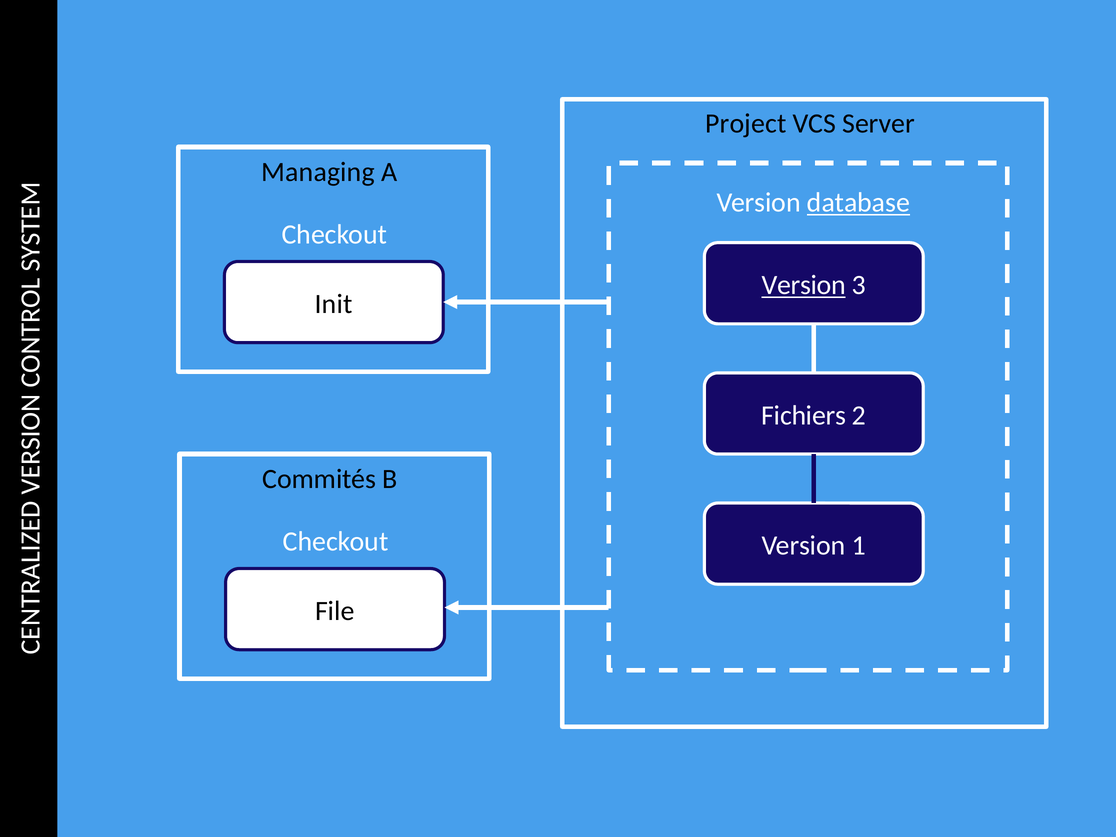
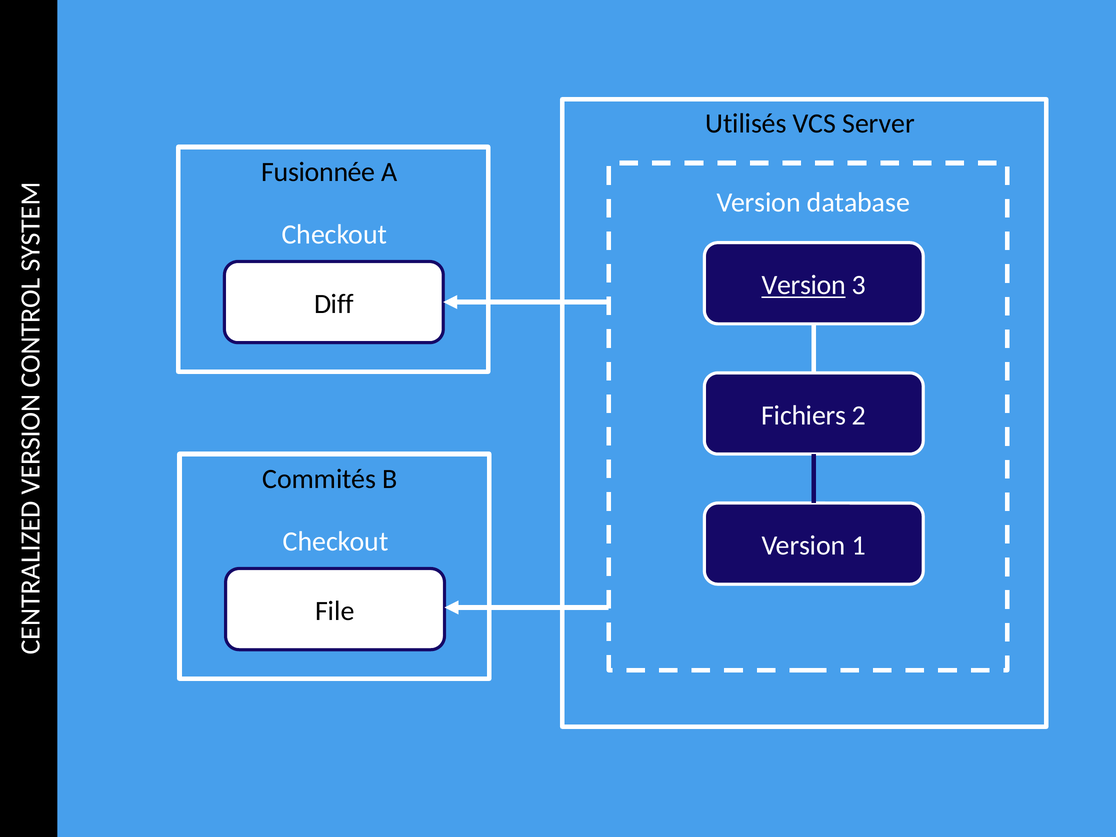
Project: Project -> Utilisés (746, 123)
Managing: Managing -> Fusionnée (318, 172)
database underline: present -> none (858, 203)
Init: Init -> Diff (334, 304)
